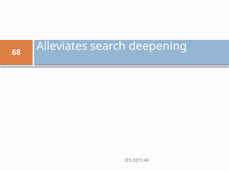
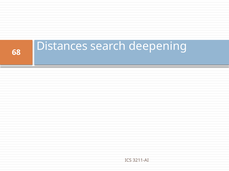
Alleviates: Alleviates -> Distances (62, 46)
